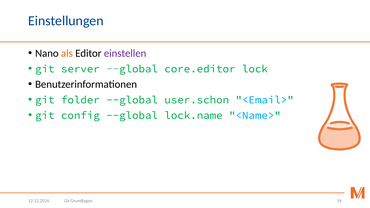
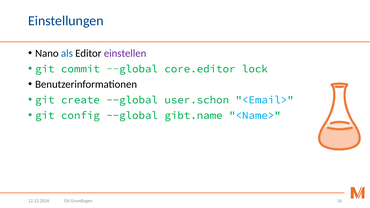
als colour: orange -> blue (67, 53)
server: server -> commit (80, 69)
folder: folder -> create (80, 100)
lock.name: lock.name -> gibt.name (194, 115)
